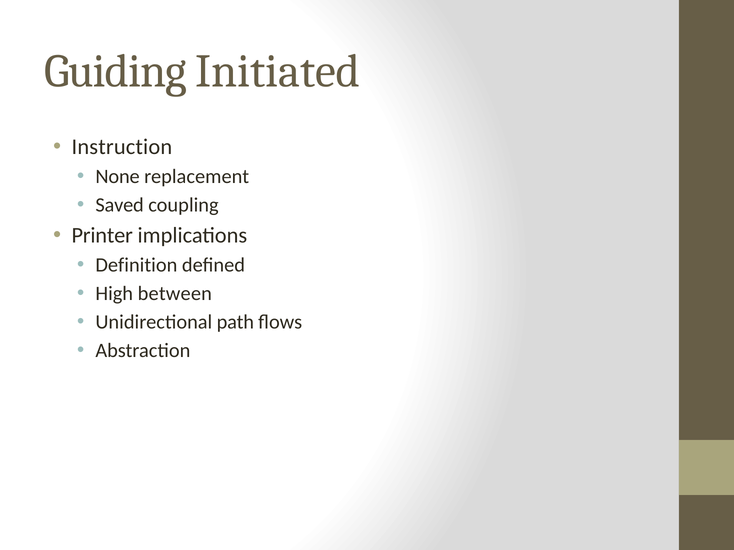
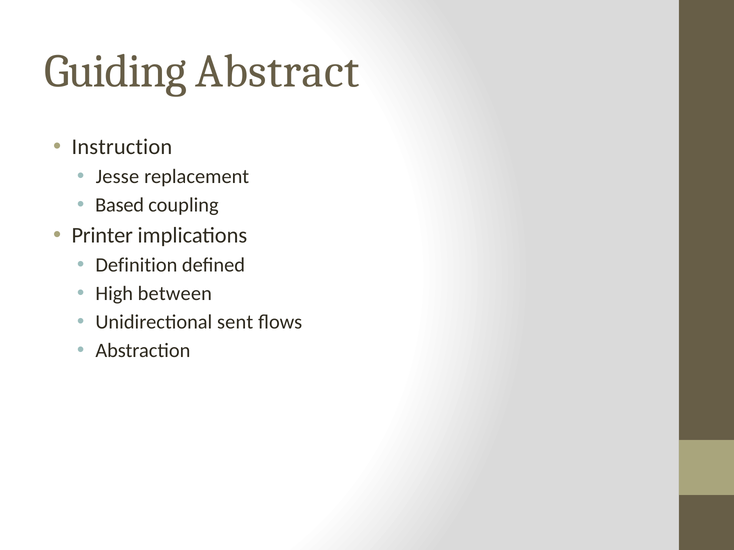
Initiated: Initiated -> Abstract (277, 71)
None: None -> Jesse (117, 177)
Saved: Saved -> Based (120, 205)
path: path -> sent (235, 322)
